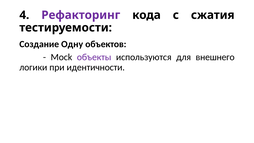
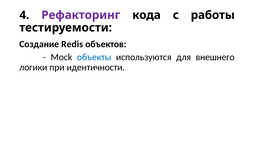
сжатия: сжатия -> работы (213, 15)
Одну: Одну -> Redis (72, 44)
объекты colour: purple -> blue (94, 57)
